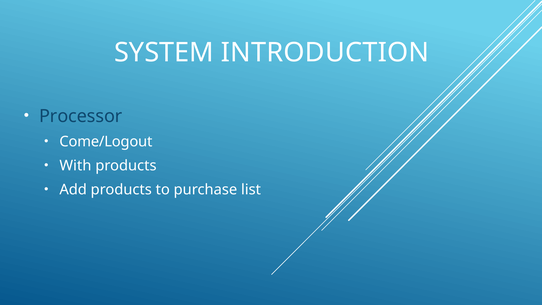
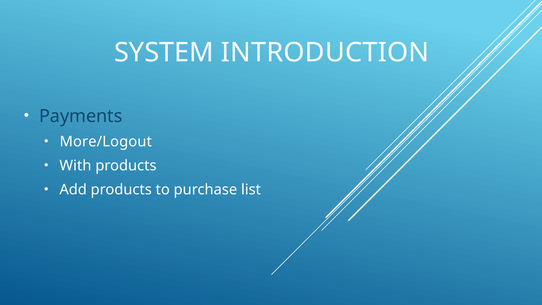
Processor: Processor -> Payments (81, 116)
Come/Logout: Come/Logout -> More/Logout (106, 142)
